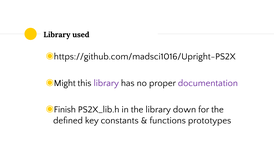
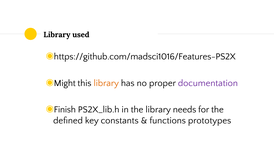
https://github.com/madsci1016/Upright-PS2X: https://github.com/madsci1016/Upright-PS2X -> https://github.com/madsci1016/Features-PS2X (145, 57)
library colour: purple -> orange (106, 83)
down: down -> needs (185, 110)
